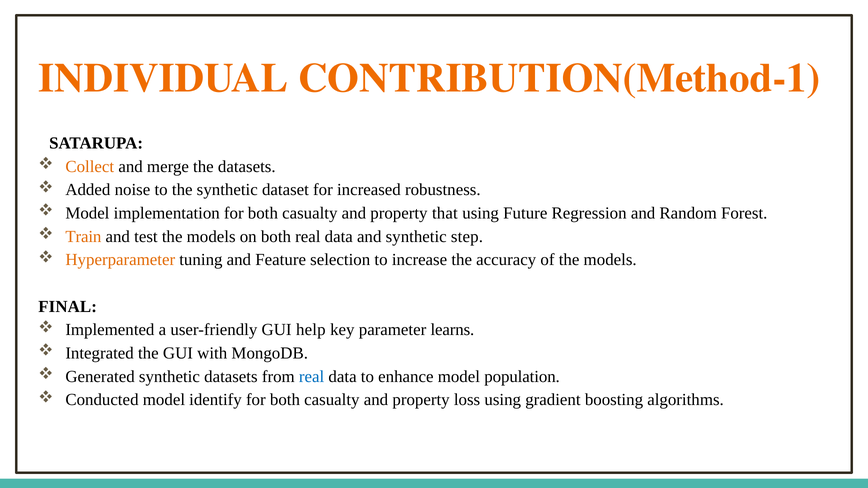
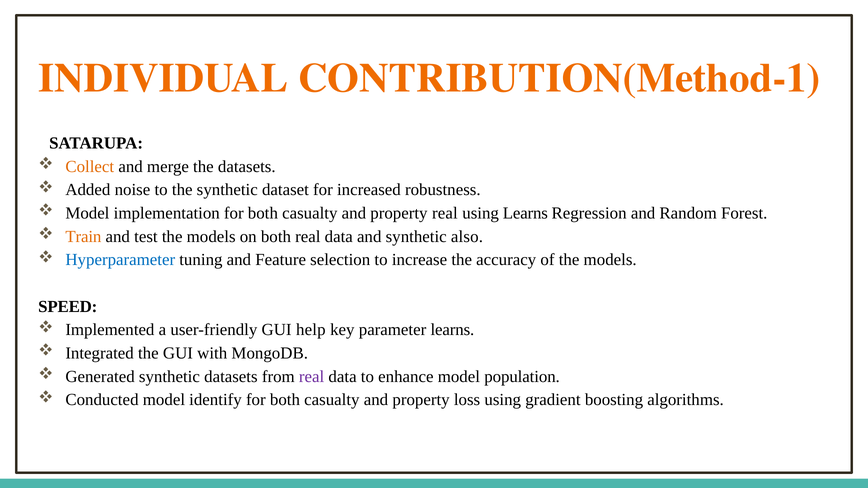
property that: that -> real (445, 213)
using Future: Future -> Learns (525, 213)
step: step -> also (467, 237)
Hyperparameter colour: orange -> blue (120, 260)
FINAL: FINAL -> SPEED (68, 307)
real colour: blue -> purple (312, 377)
